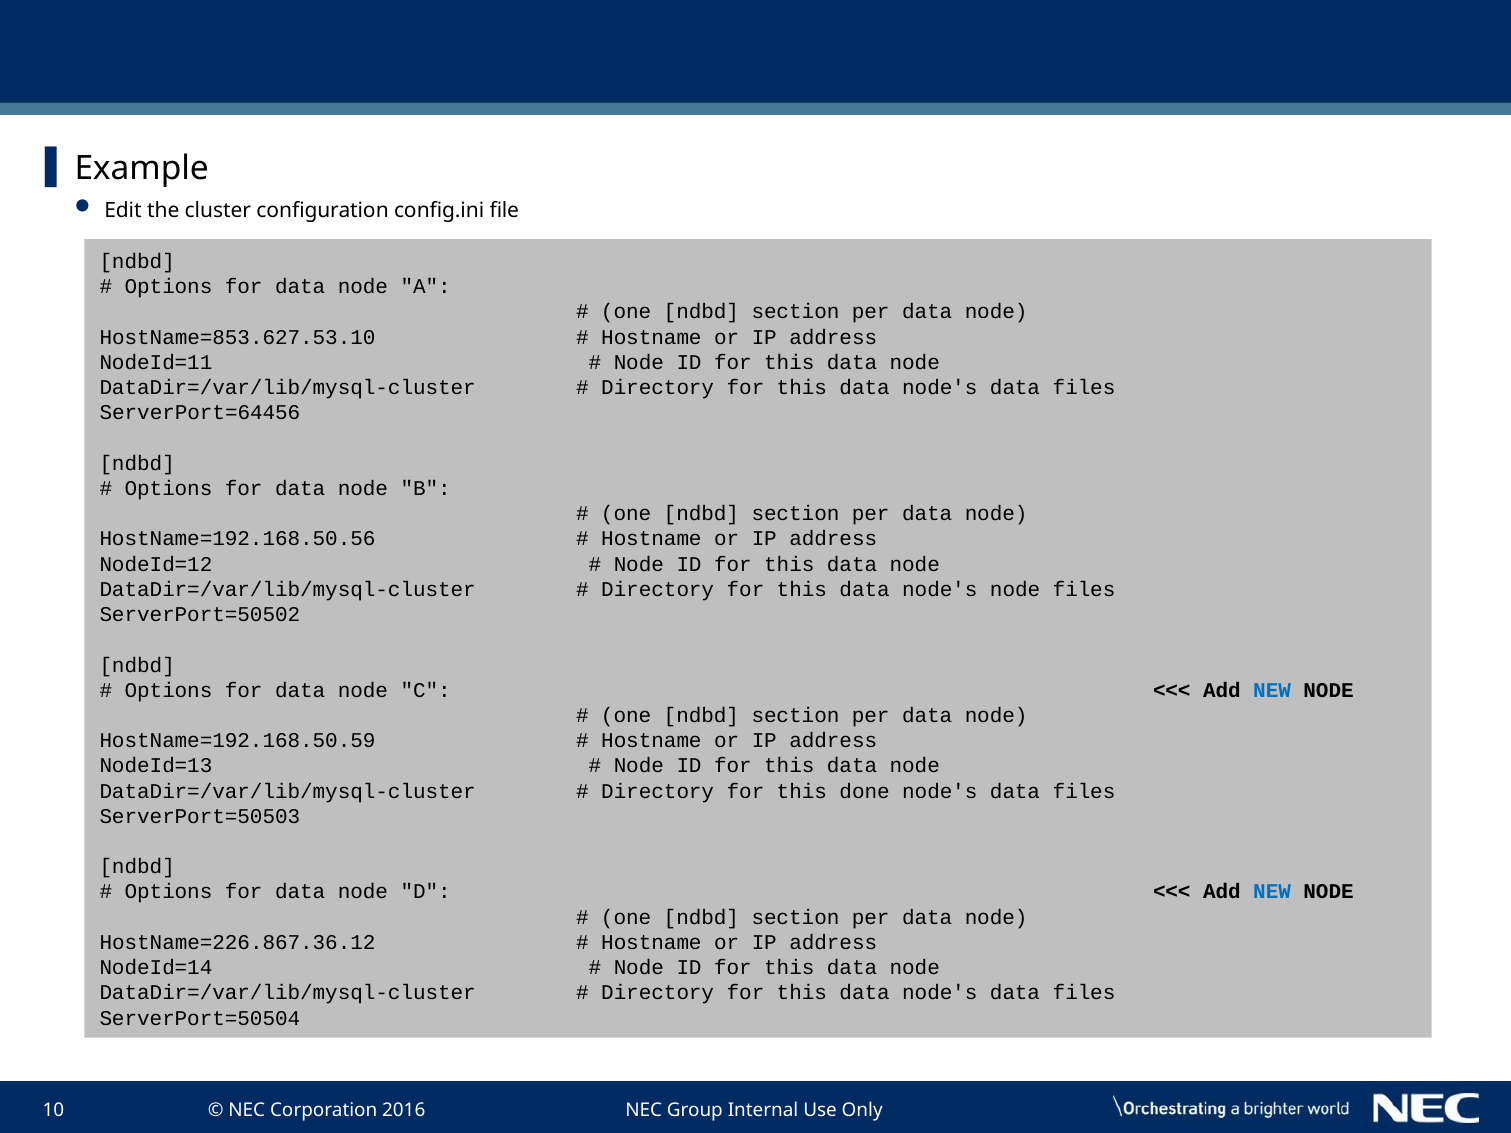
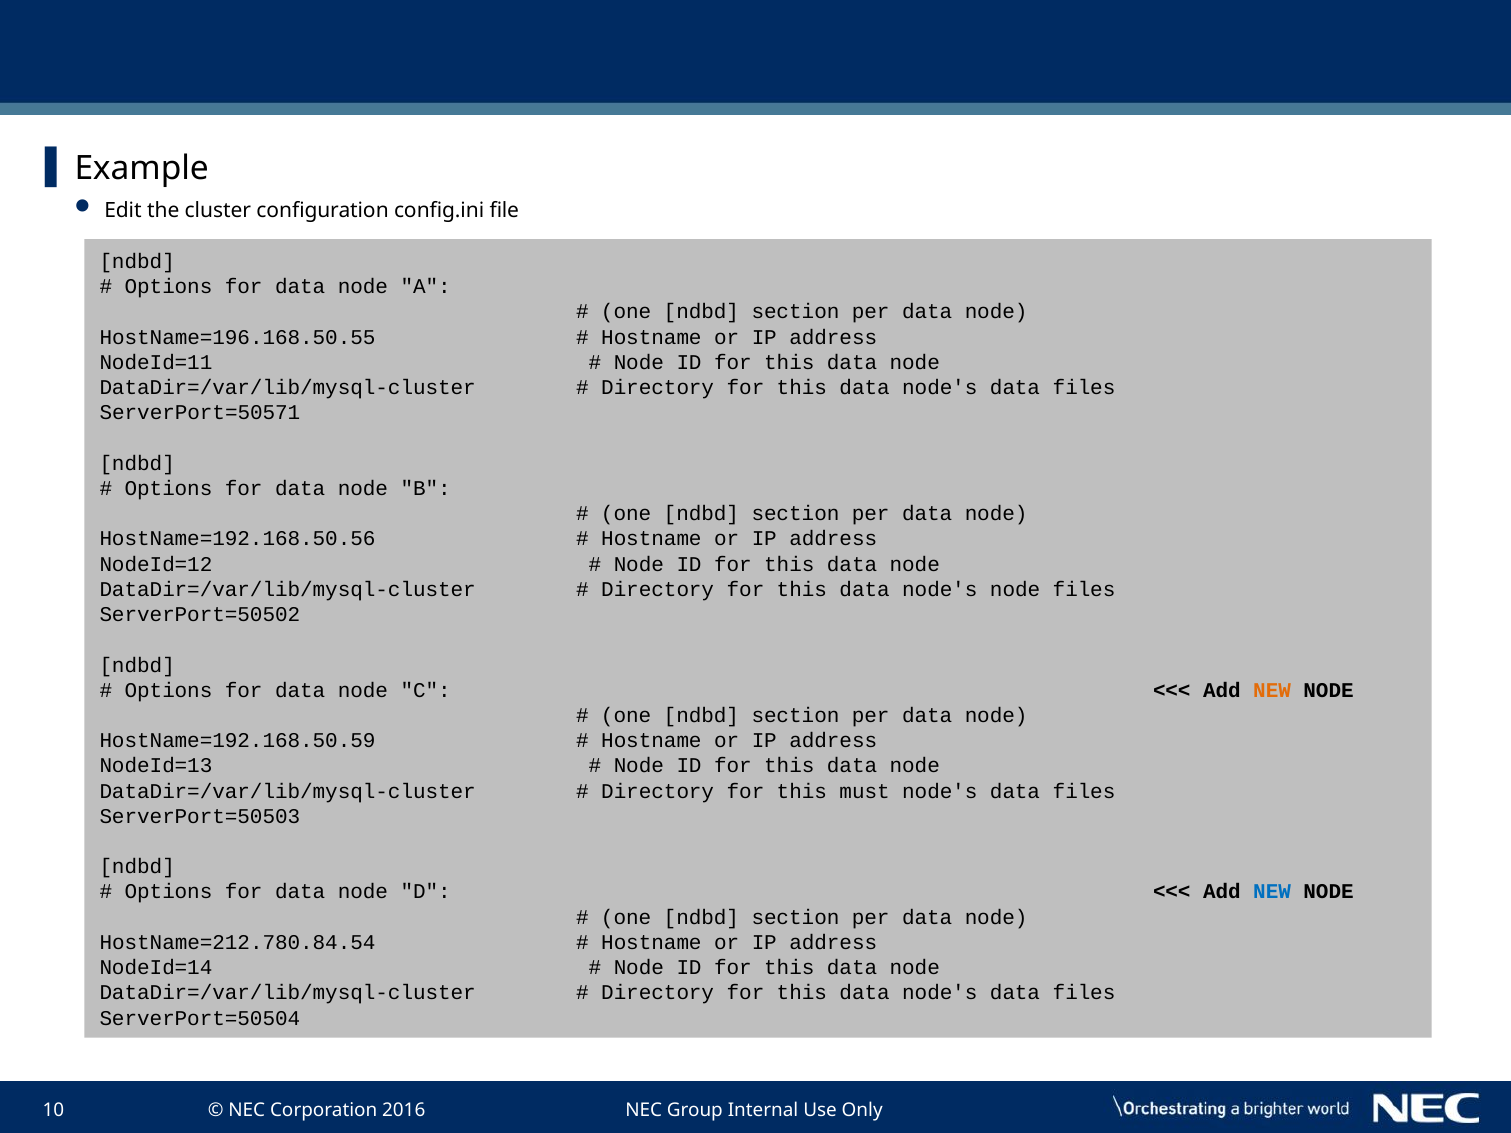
HostName=853.627.53.10: HostName=853.627.53.10 -> HostName=196.168.50.55 (238, 337)
ServerPort=64456: ServerPort=64456 -> ServerPort=50571 (200, 413)
NEW colour: blue -> orange (1272, 690)
done: done -> must (865, 791)
HostName=226.867.36.12: HostName=226.867.36.12 -> HostName=212.780.84.54 (238, 943)
